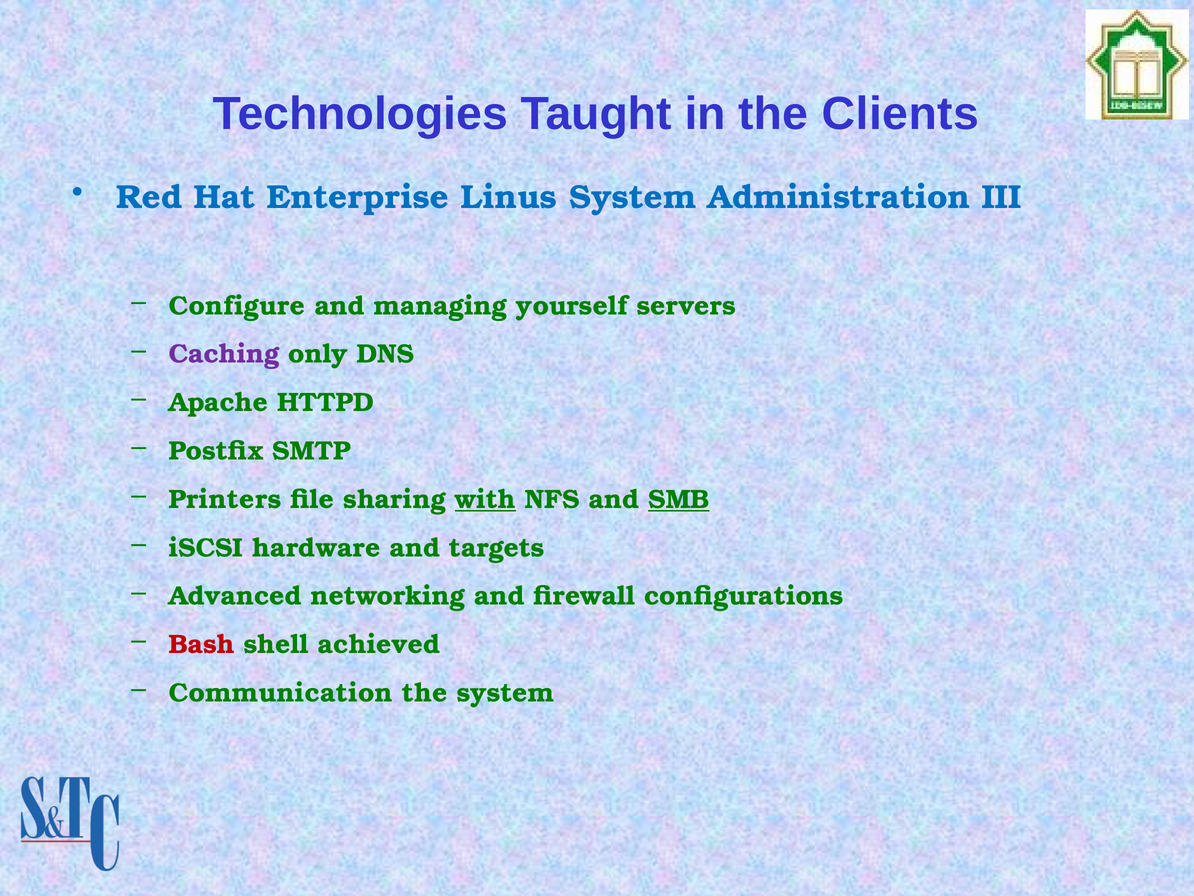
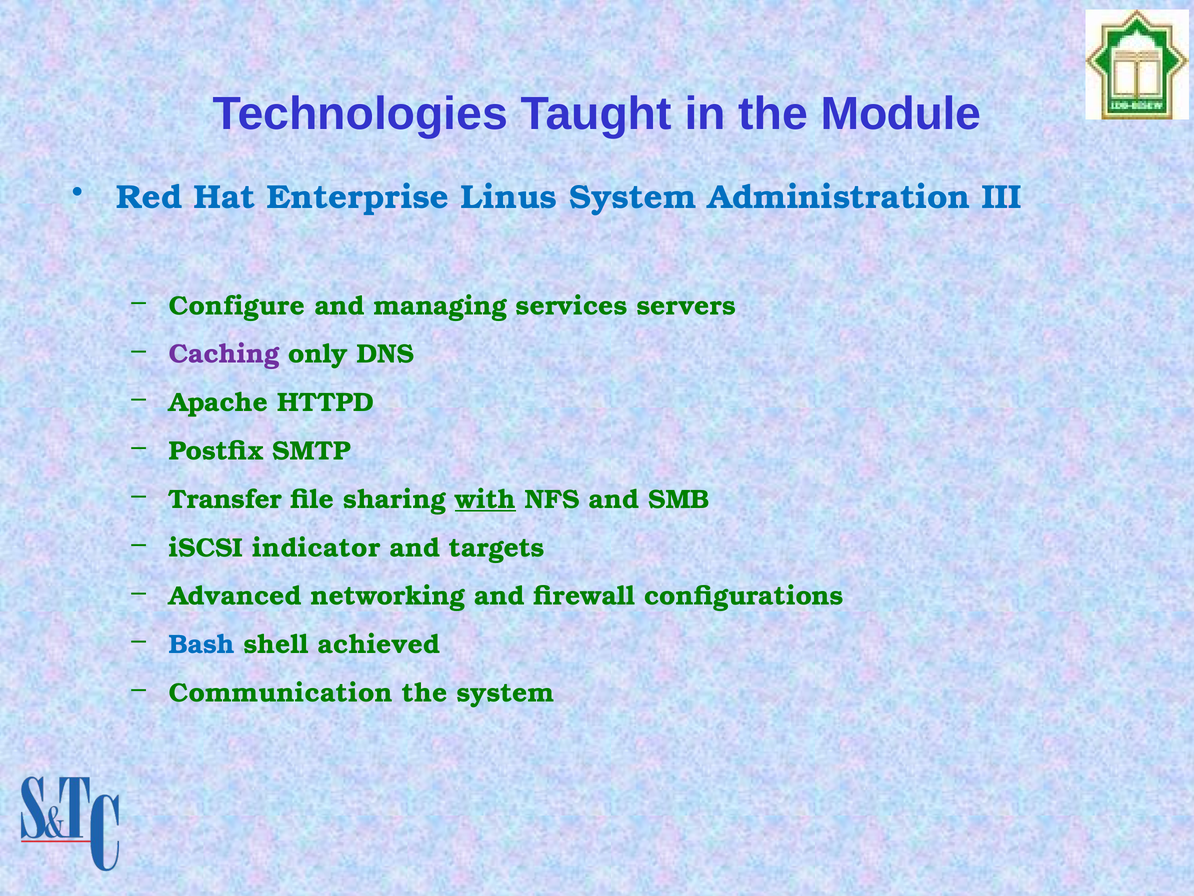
Clients: Clients -> Module (901, 114)
yourself: yourself -> services (572, 306)
Printers: Printers -> Transfer (225, 499)
SMB underline: present -> none (679, 499)
hardware: hardware -> indicator (316, 547)
Bash colour: red -> blue (202, 644)
